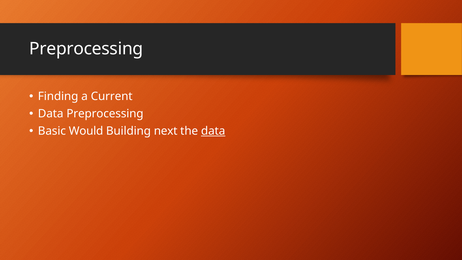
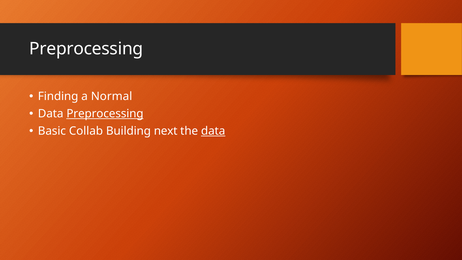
Current: Current -> Normal (112, 96)
Preprocessing underline: none -> present (105, 114)
Would: Would -> Collab (86, 131)
